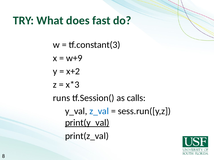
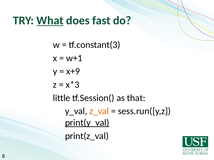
What underline: none -> present (50, 21)
w+9: w+9 -> w+1 (74, 58)
x+2: x+2 -> x+9 (73, 72)
runs: runs -> little (62, 98)
calls: calls -> that (136, 98)
z_val colour: blue -> orange (99, 112)
